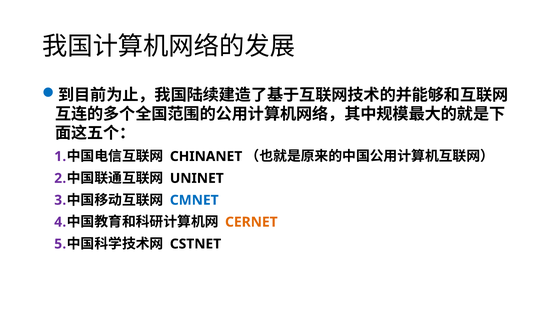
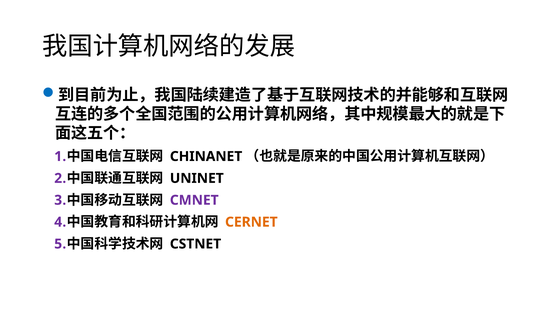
CMNET colour: blue -> purple (194, 200)
